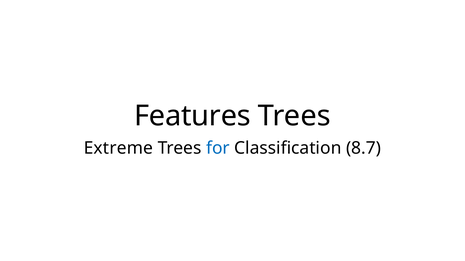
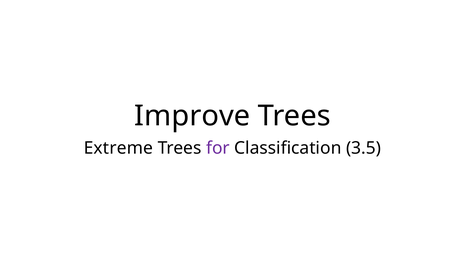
Features: Features -> Improve (192, 116)
for colour: blue -> purple (218, 148)
8.7: 8.7 -> 3.5 (364, 148)
